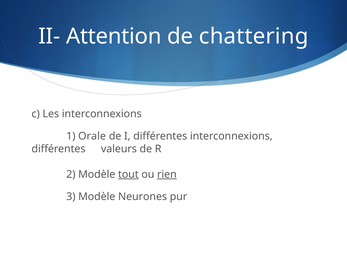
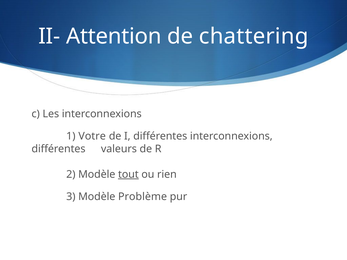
Orale: Orale -> Votre (92, 136)
rien underline: present -> none (167, 174)
Neurones: Neurones -> Problème (143, 197)
